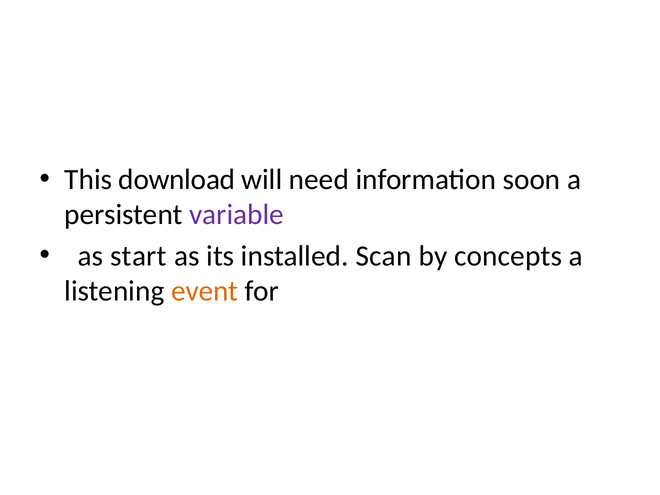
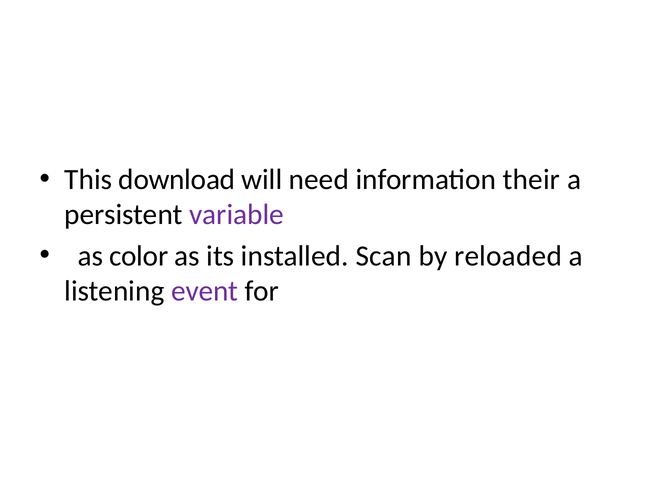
soon: soon -> their (531, 180)
start: start -> color (139, 256)
concepts: concepts -> reloaded (508, 256)
event colour: orange -> purple (205, 291)
